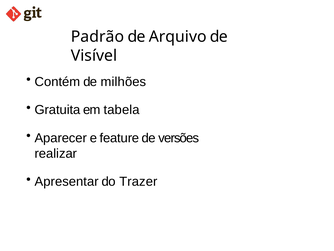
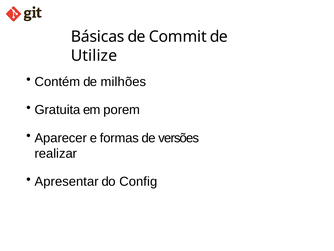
Padrão: Padrão -> Básicas (98, 37)
Arquivo: Arquivo -> Commit (178, 37)
Visível: Visível -> Utilize (94, 56)
tabela: tabela -> porem (122, 110)
feature: feature -> formas (119, 138)
Trazer: Trazer -> Config (138, 181)
